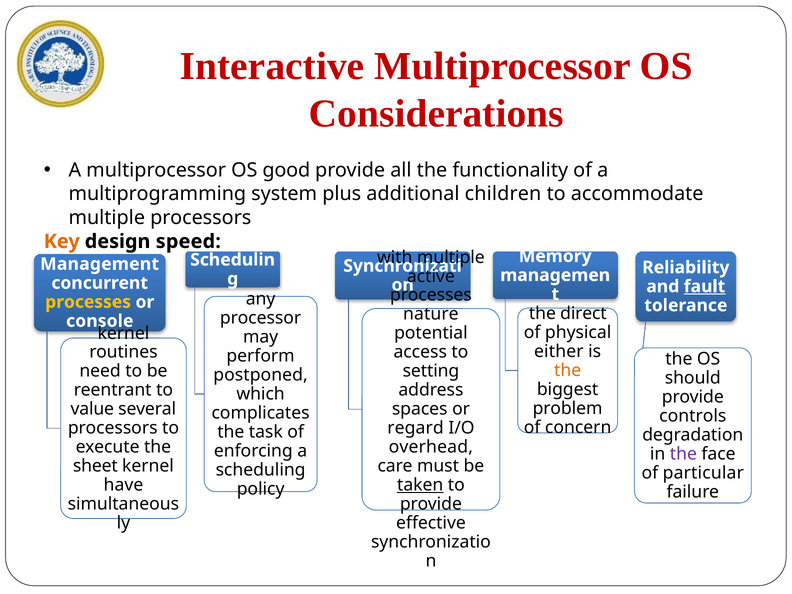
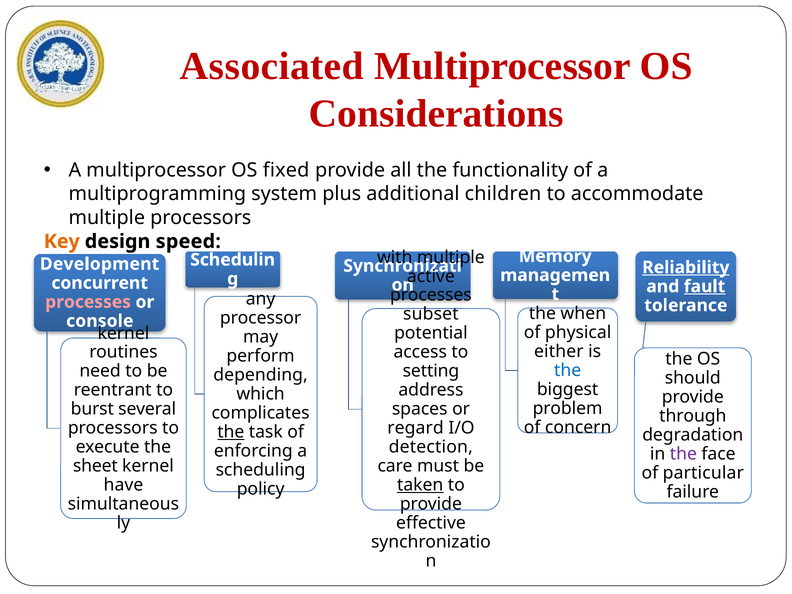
Interactive: Interactive -> Associated (272, 66)
good: good -> fixed (286, 170)
Management: Management -> Development (100, 264)
Reliability underline: none -> present (686, 267)
processes colour: yellow -> pink (88, 302)
direct: direct -> when (583, 313)
nature: nature -> subset (431, 314)
the colour: orange -> blue (568, 370)
postponed: postponed -> depending (261, 375)
value: value -> burst (92, 409)
controls: controls -> through (693, 416)
the underline: none -> present (231, 432)
overhead: overhead -> detection (431, 447)
